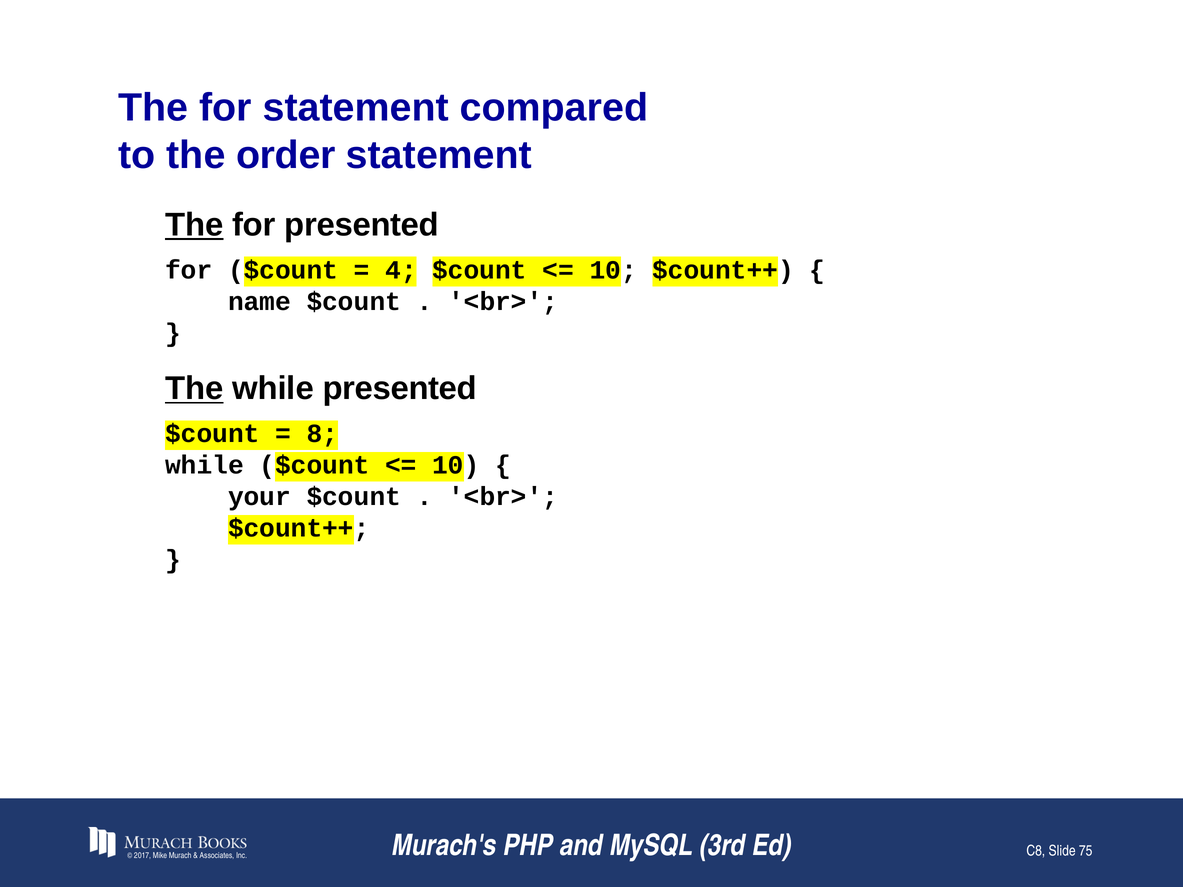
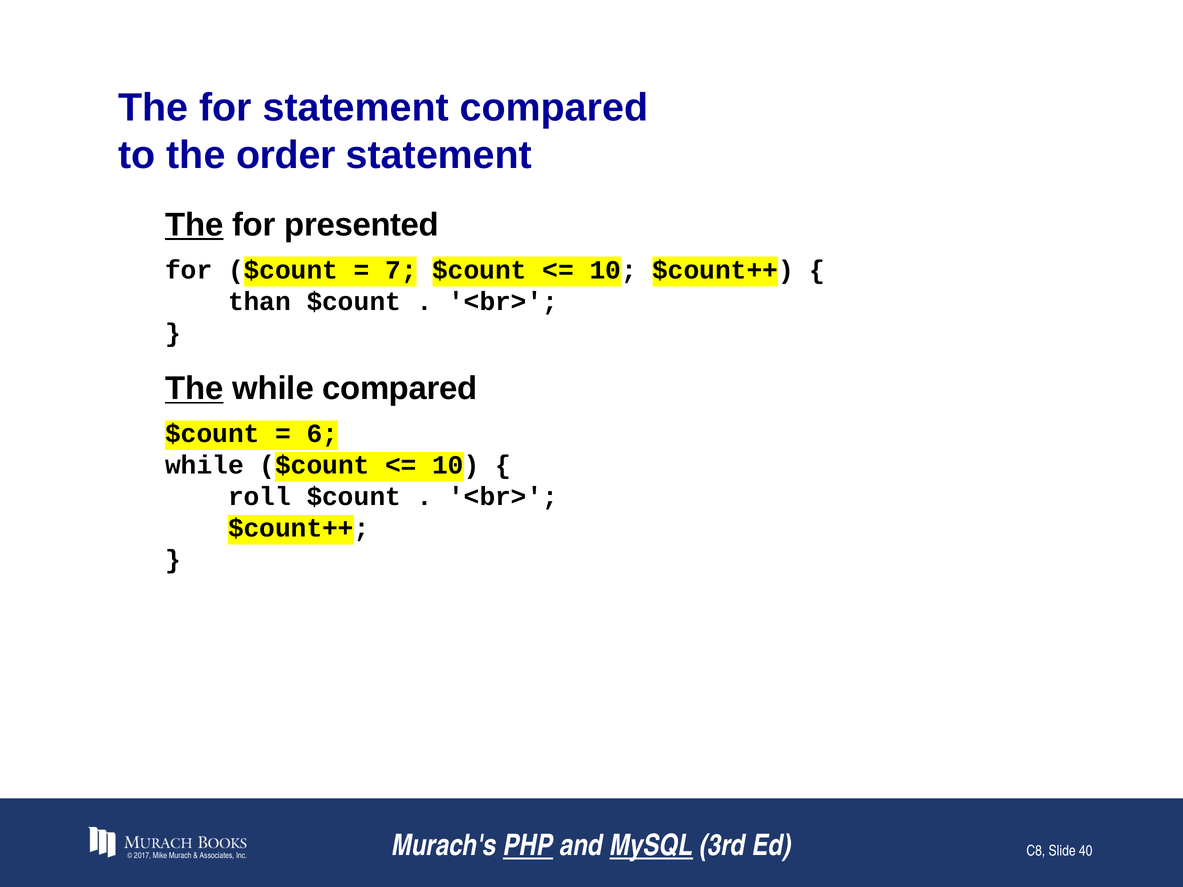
4: 4 -> 7 (401, 270)
name: name -> than (260, 302)
while presented: presented -> compared (400, 389)
8: 8 -> 6 (322, 434)
your: your -> roll (260, 497)
PHP underline: none -> present (528, 846)
MySQL underline: none -> present (651, 846)
75: 75 -> 40 (1086, 851)
